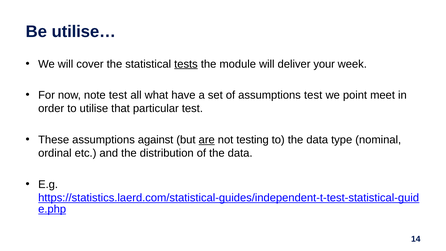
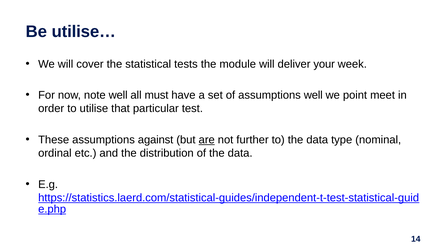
tests underline: present -> none (186, 64)
note test: test -> well (118, 95)
what: what -> must (157, 95)
assumptions test: test -> well (313, 95)
testing: testing -> further (253, 140)
